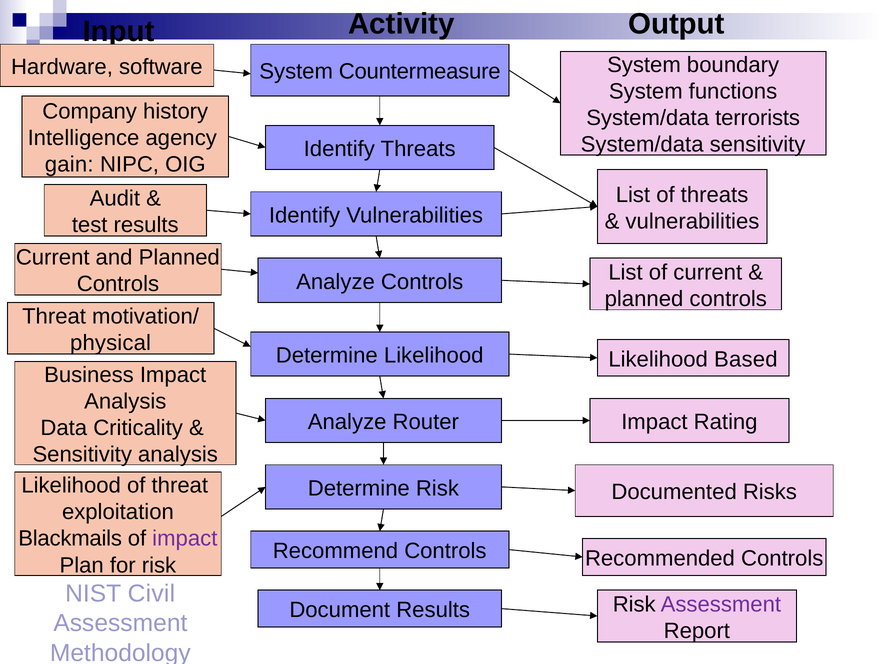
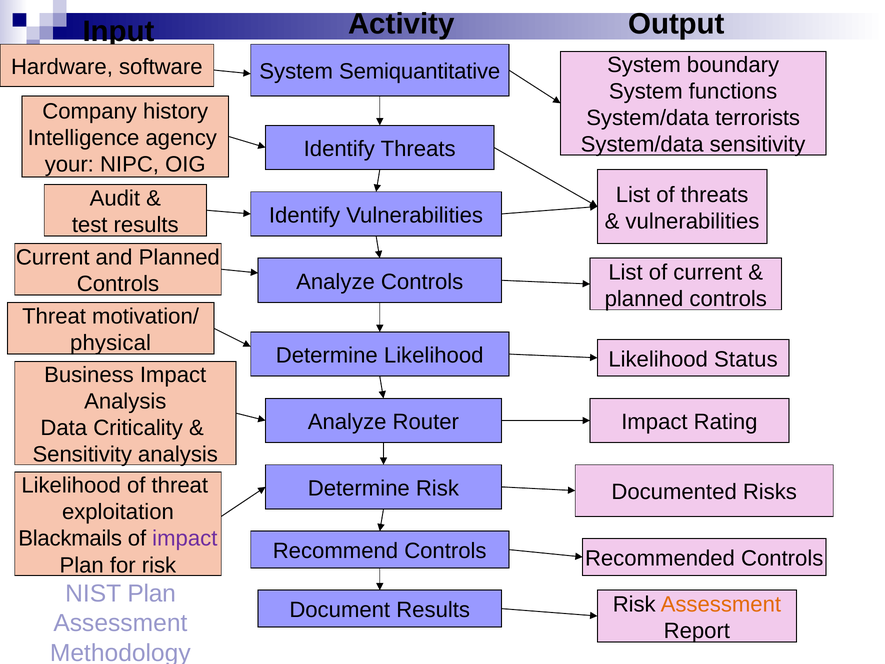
Countermeasure: Countermeasure -> Semiquantitative (420, 72)
gain: gain -> your (69, 165)
Based: Based -> Status (746, 359)
NIST Civil: Civil -> Plan (152, 594)
Assessment colour: purple -> orange (721, 604)
